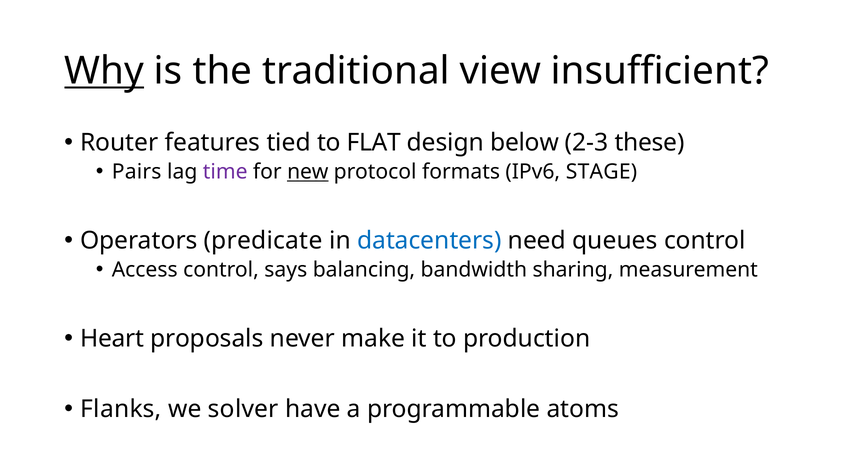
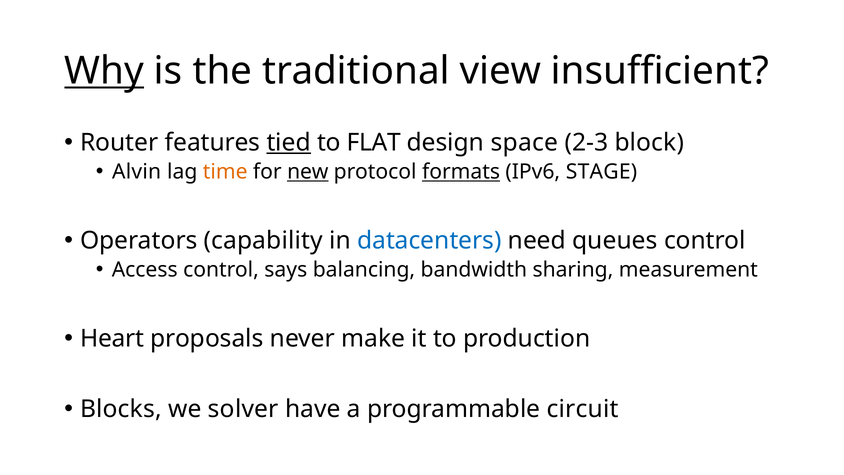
tied underline: none -> present (289, 143)
below: below -> space (524, 143)
these: these -> block (649, 143)
Pairs: Pairs -> Alvin (137, 172)
time colour: purple -> orange (225, 172)
formats underline: none -> present (461, 172)
predicate: predicate -> capability (263, 240)
Flanks: Flanks -> Blocks (121, 409)
atoms: atoms -> circuit (583, 409)
